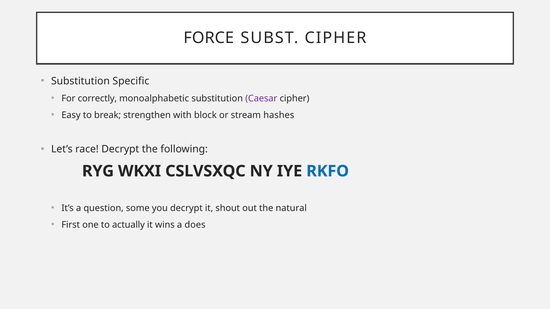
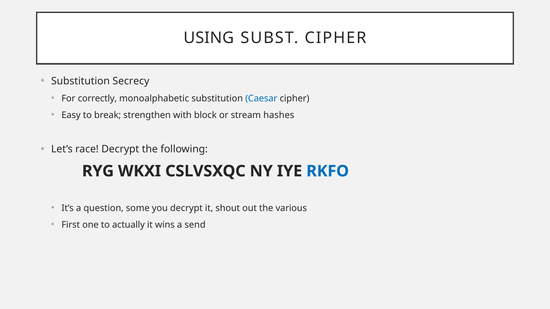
FORCE: FORCE -> USING (209, 38)
Specific: Specific -> Secrecy (131, 81)
Caesar colour: purple -> blue (261, 98)
natural: natural -> various (291, 208)
does: does -> send (195, 225)
